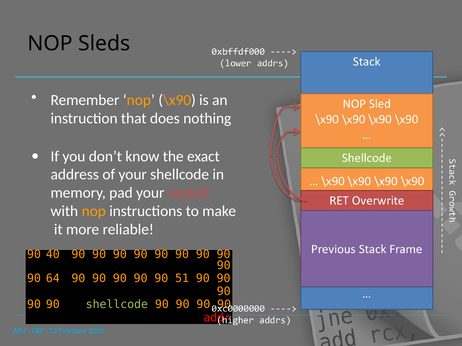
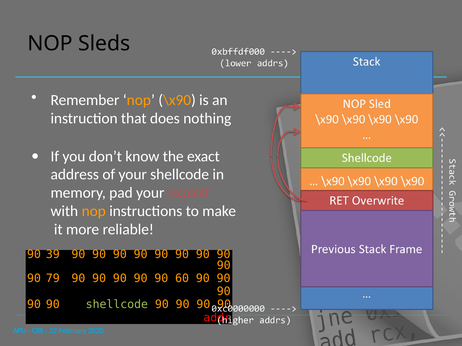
40: 40 -> 39 (53, 255)
64: 64 -> 79 (53, 279)
51: 51 -> 60 (182, 279)
